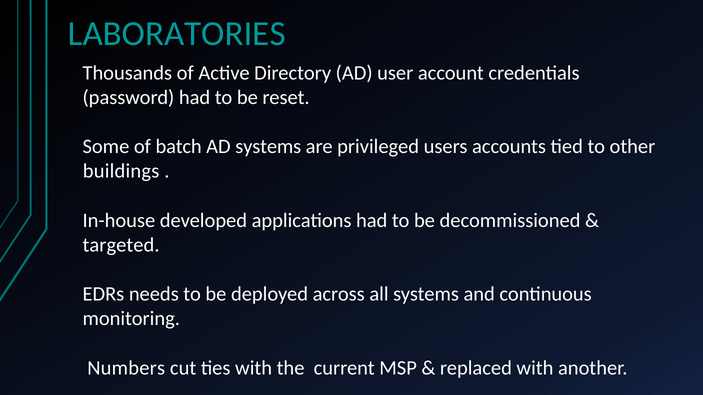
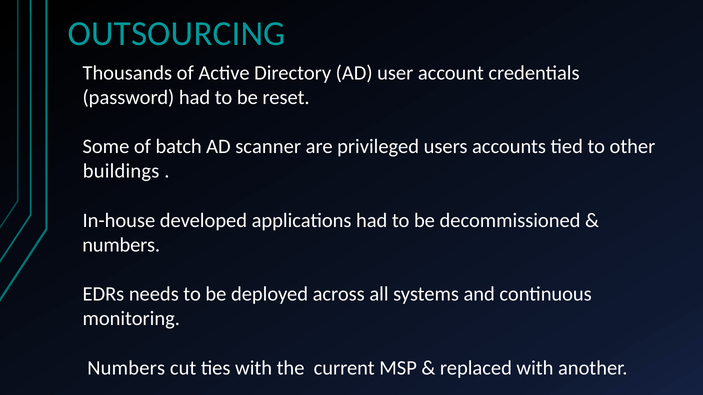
LABORATORIES: LABORATORIES -> OUTSOURCING (177, 34)
AD systems: systems -> scanner (268, 147)
targeted: targeted -> numbers (121, 245)
